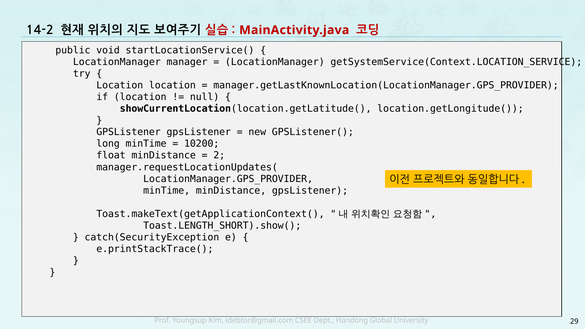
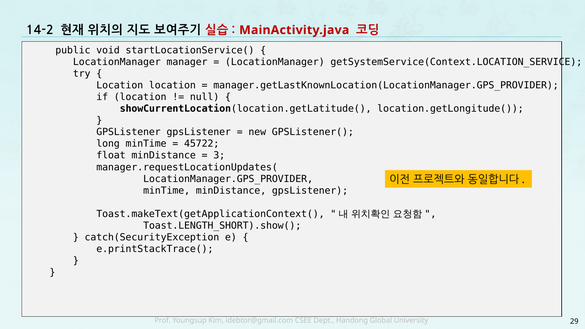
10200: 10200 -> 45722 (202, 144)
2: 2 -> 3 (219, 155)
